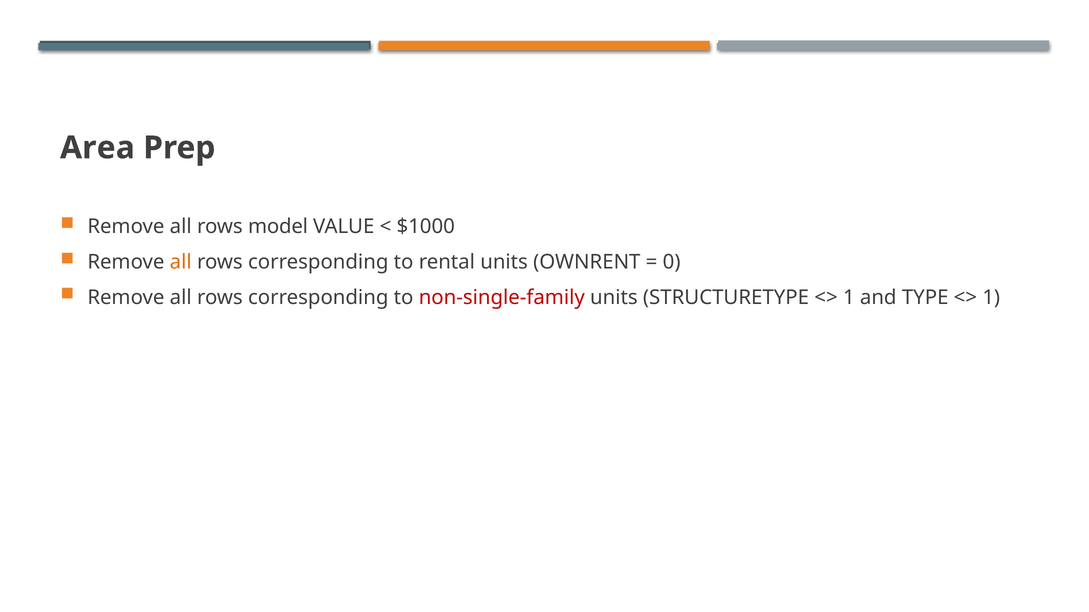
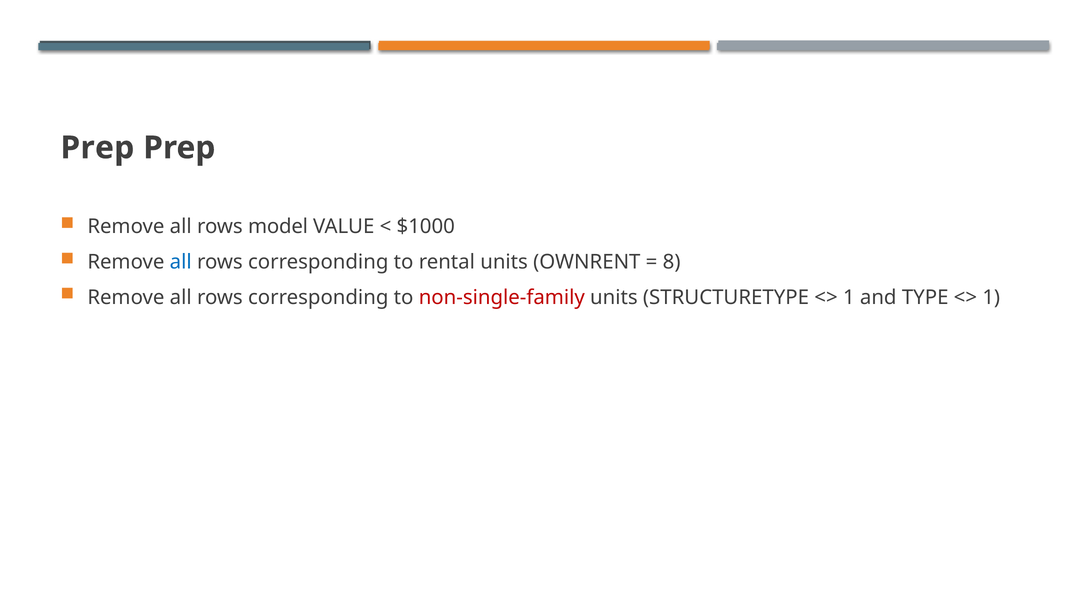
Area: Area -> Prep (97, 148)
all colour: orange -> blue (181, 262)
0: 0 -> 8 (672, 262)
